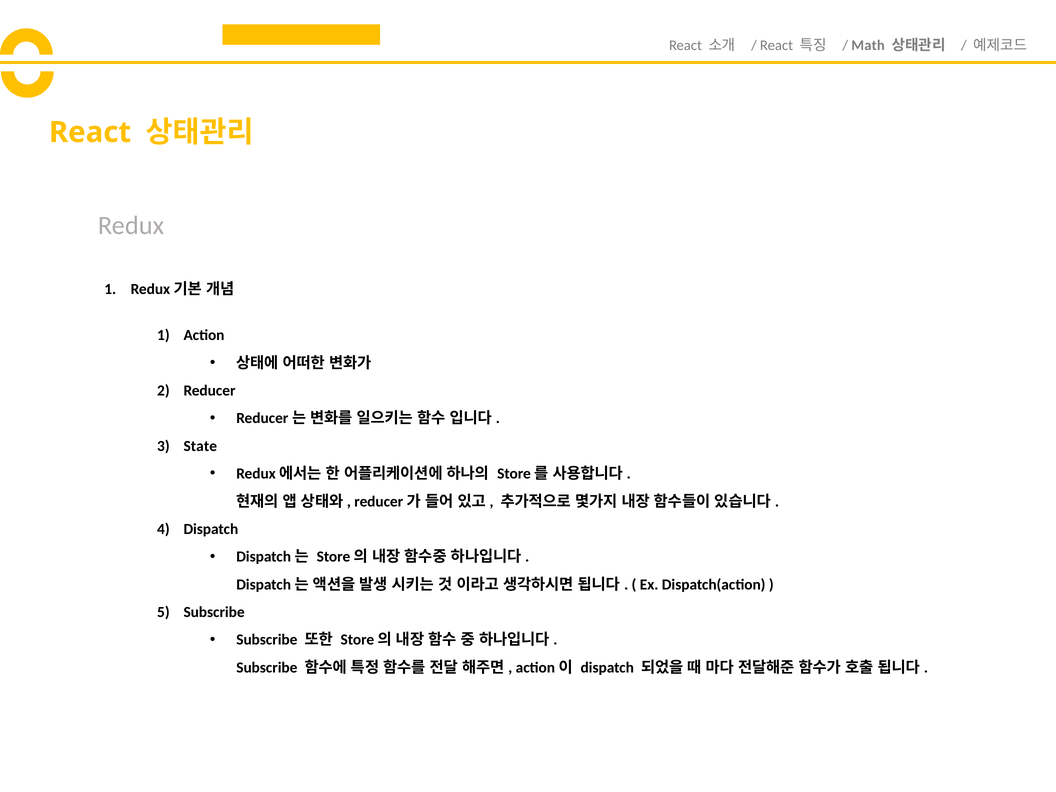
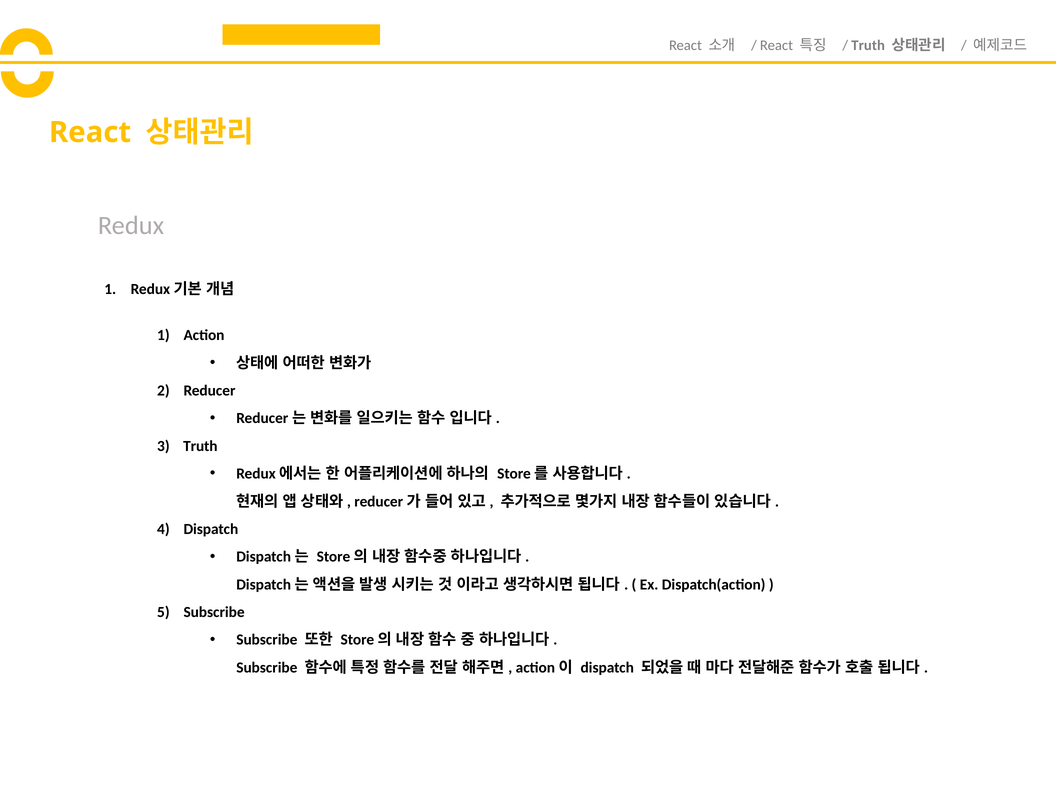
Math: Math -> Truth (868, 45)
State: State -> Truth (200, 446)
